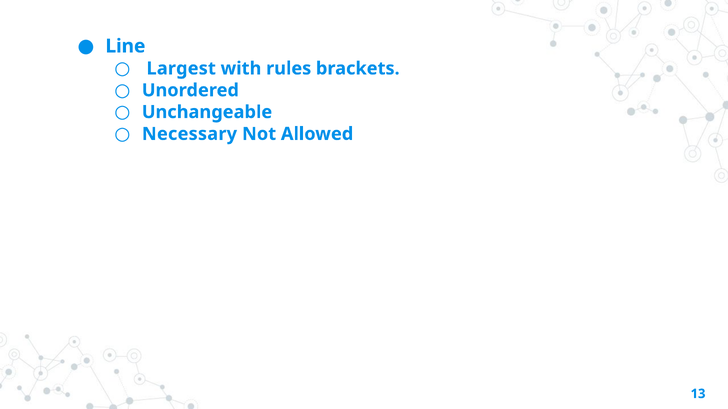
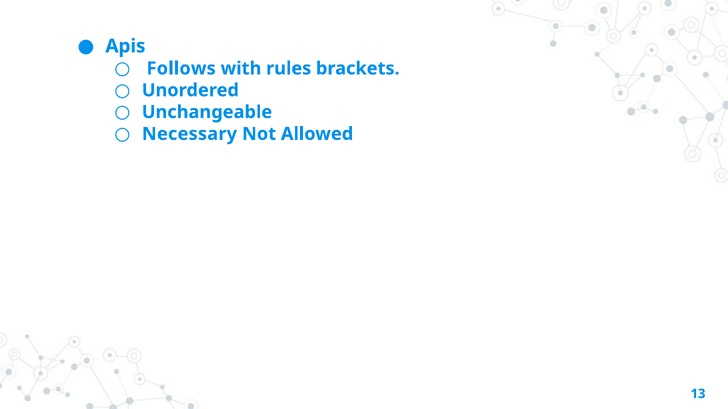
Line: Line -> Apis (125, 46)
Largest: Largest -> Follows (181, 69)
